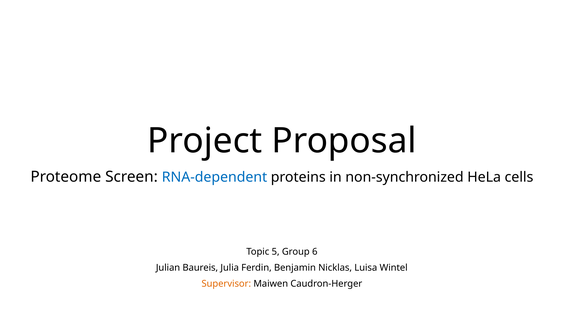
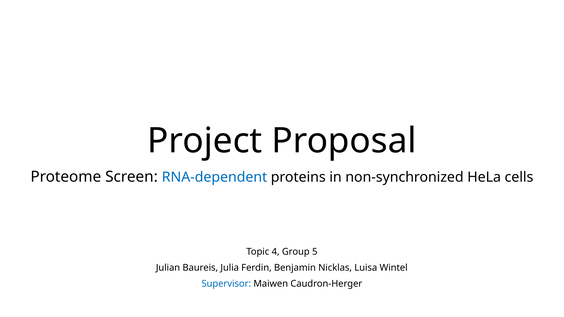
5: 5 -> 4 (276, 252)
6: 6 -> 5 (315, 252)
Supervisor colour: orange -> blue (226, 284)
